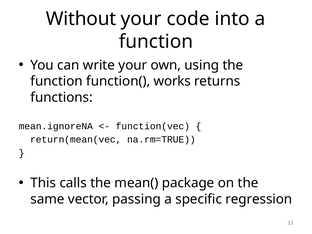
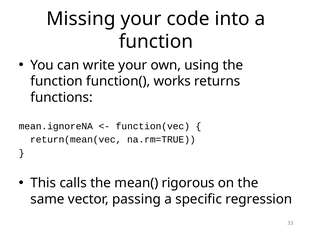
Without: Without -> Missing (81, 19)
package: package -> rigorous (188, 183)
